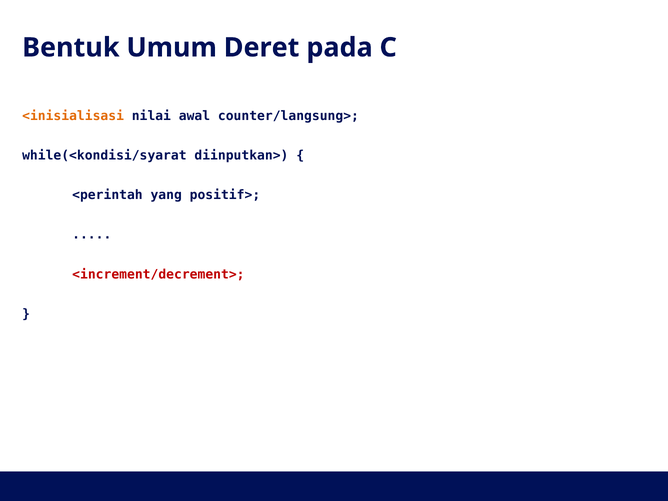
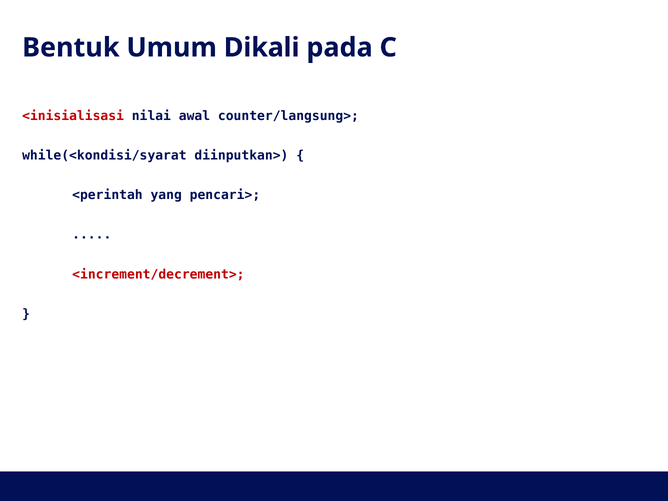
Deret: Deret -> Dikali (262, 48)
<inisialisasi colour: orange -> red (73, 116)
positif>: positif> -> pencari> (225, 195)
